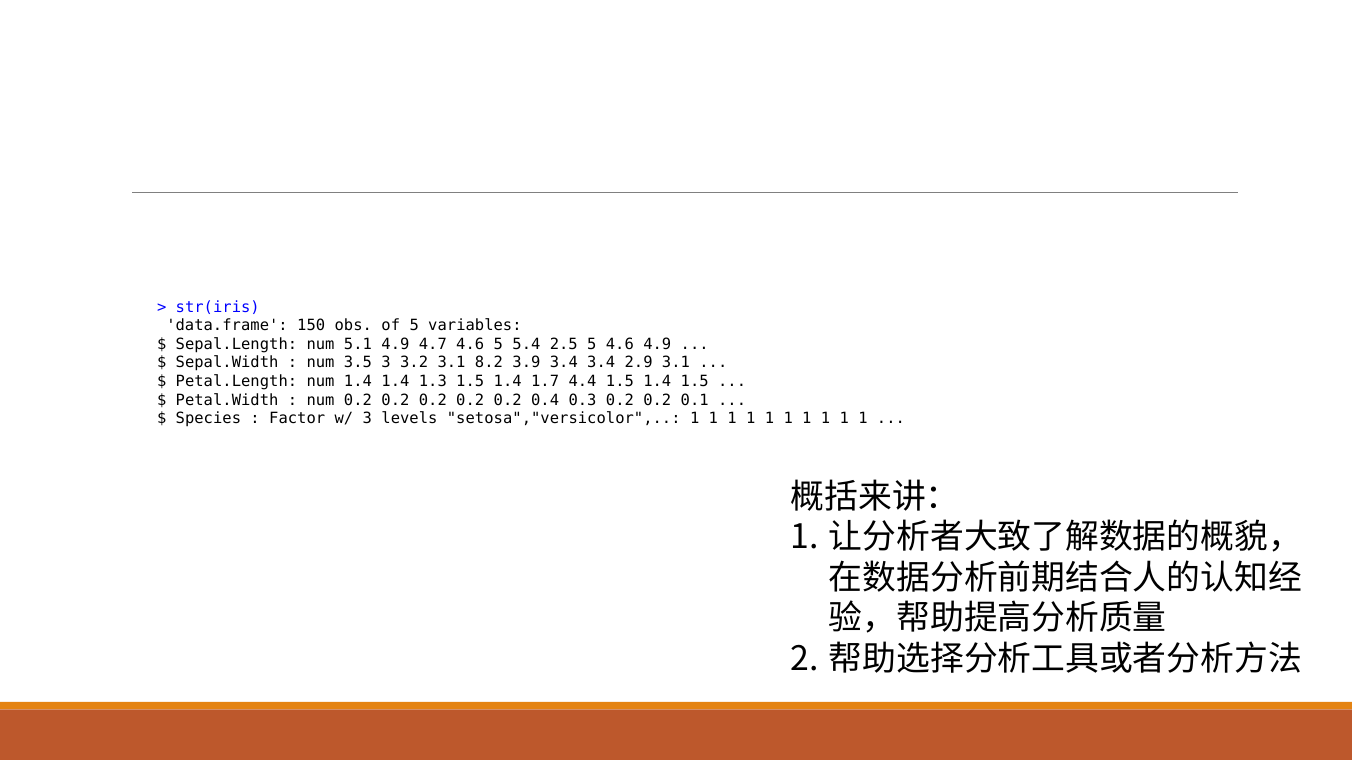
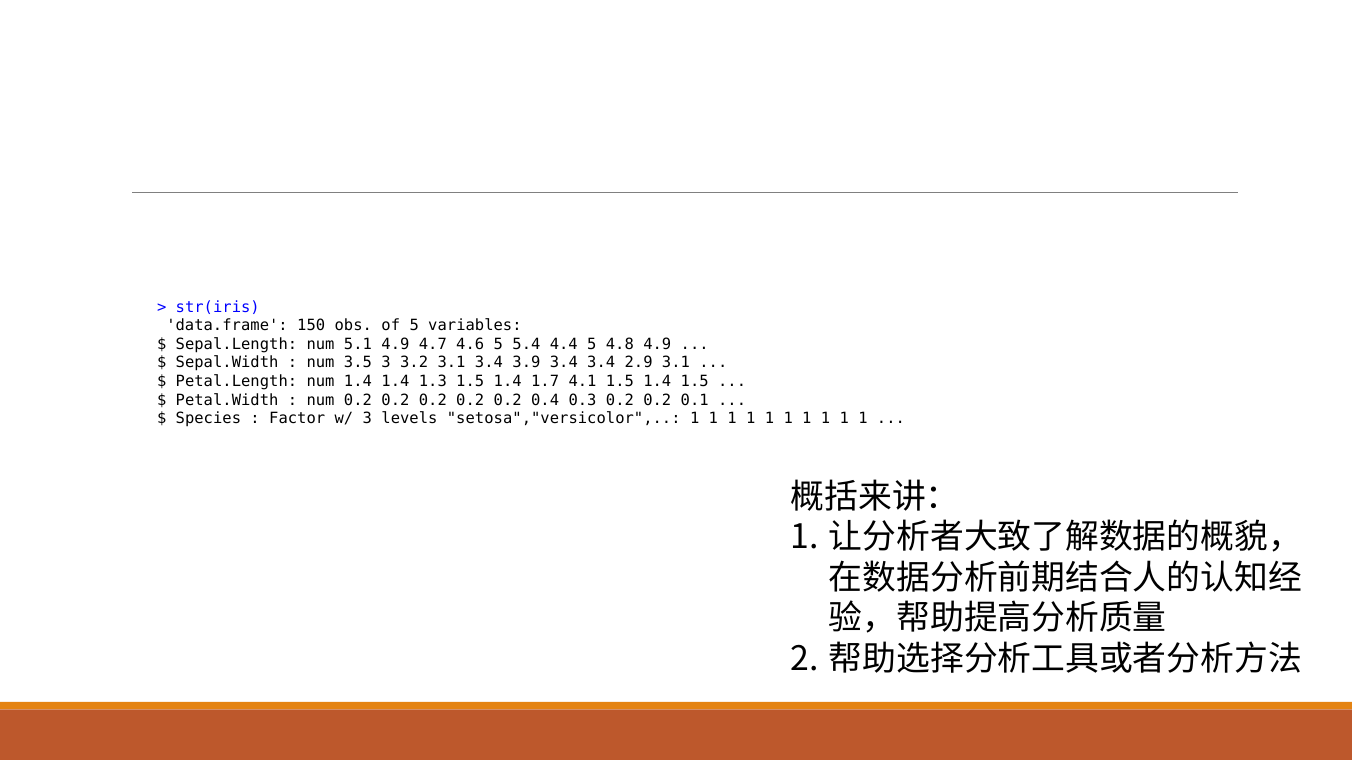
2.5: 2.5 -> 4.4 (564, 345)
5 4.6: 4.6 -> 4.8 (620, 345)
3.1 8.2: 8.2 -> 3.4 (489, 363)
4.4: 4.4 -> 4.1 (582, 382)
